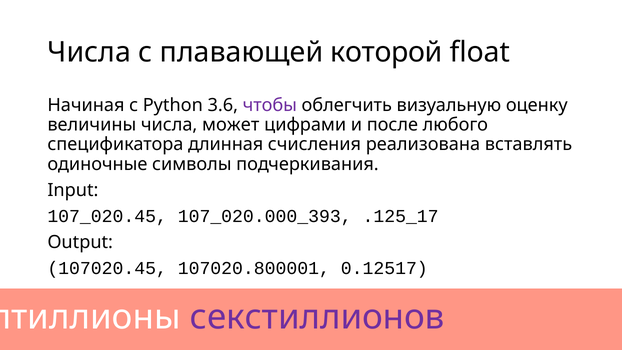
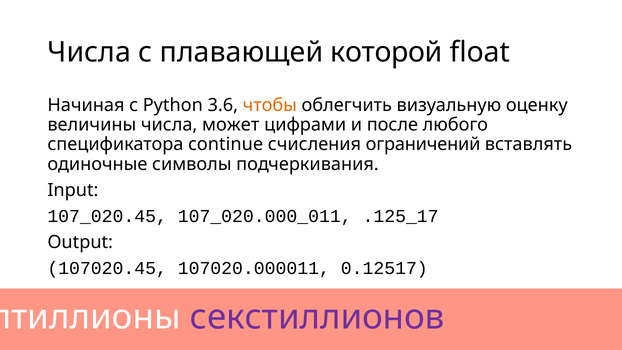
чтобы colour: purple -> orange (270, 105)
длинная: длинная -> continue (226, 144)
реализована: реализована -> ограничений (423, 144)
107_020.000_393: 107_020.000_393 -> 107_020.000_011 (265, 216)
107020.800001: 107020.800001 -> 107020.000011 (254, 268)
